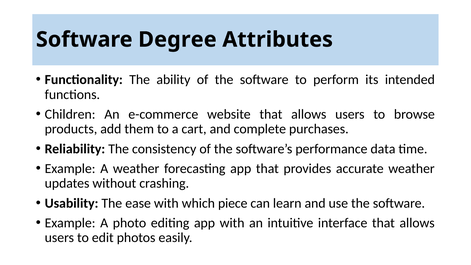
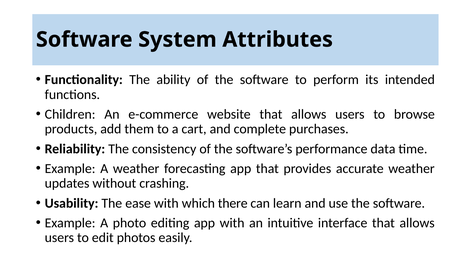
Degree: Degree -> System (177, 40)
piece: piece -> there (233, 203)
